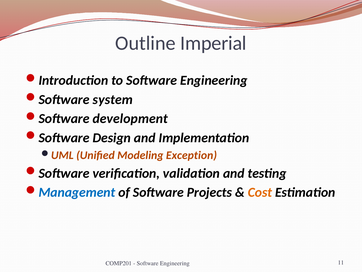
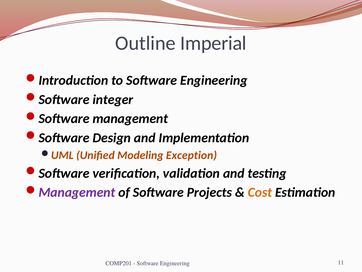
system: system -> integer (113, 99)
Software development: development -> management (130, 119)
Management colour: blue -> purple (77, 192)
